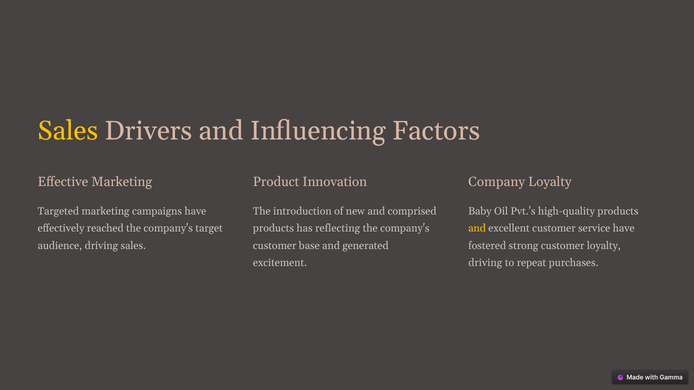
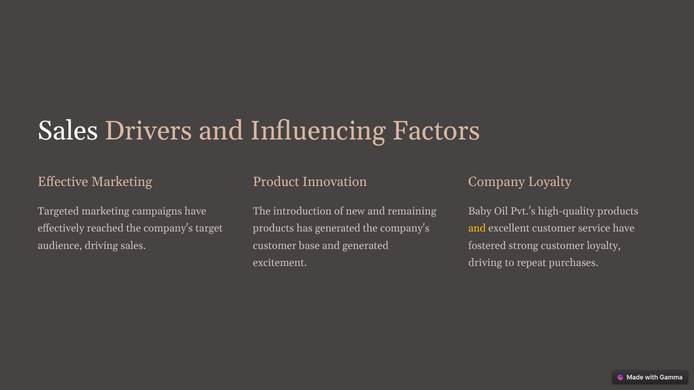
Sales colour: yellow -> white (68, 131)
comprised: comprised -> remaining (412, 212)
has reflecting: reflecting -> generated (338, 229)
